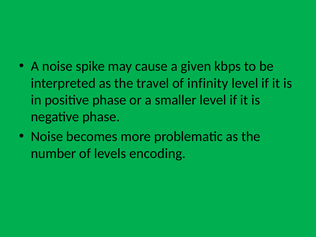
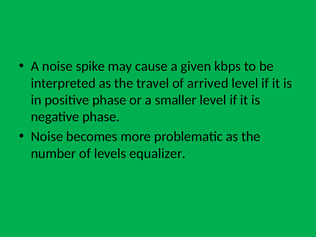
infinity: infinity -> arrived (208, 83)
encoding: encoding -> equalizer (158, 153)
